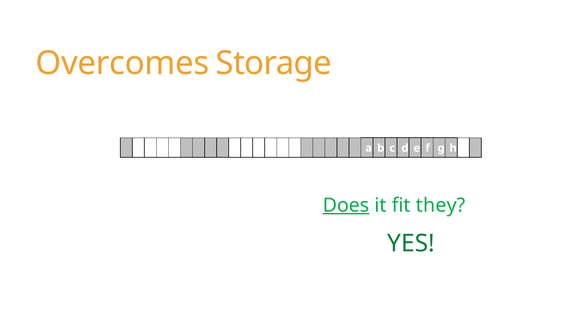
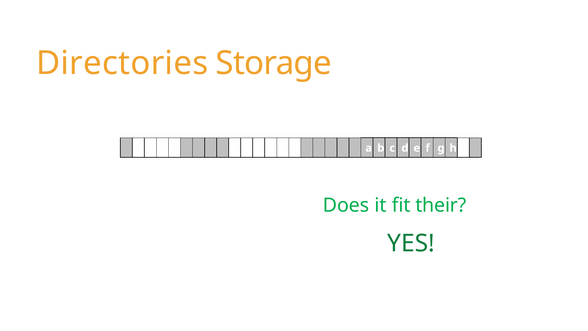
Overcomes: Overcomes -> Directories (122, 63)
Does underline: present -> none (346, 205)
they: they -> their (441, 205)
